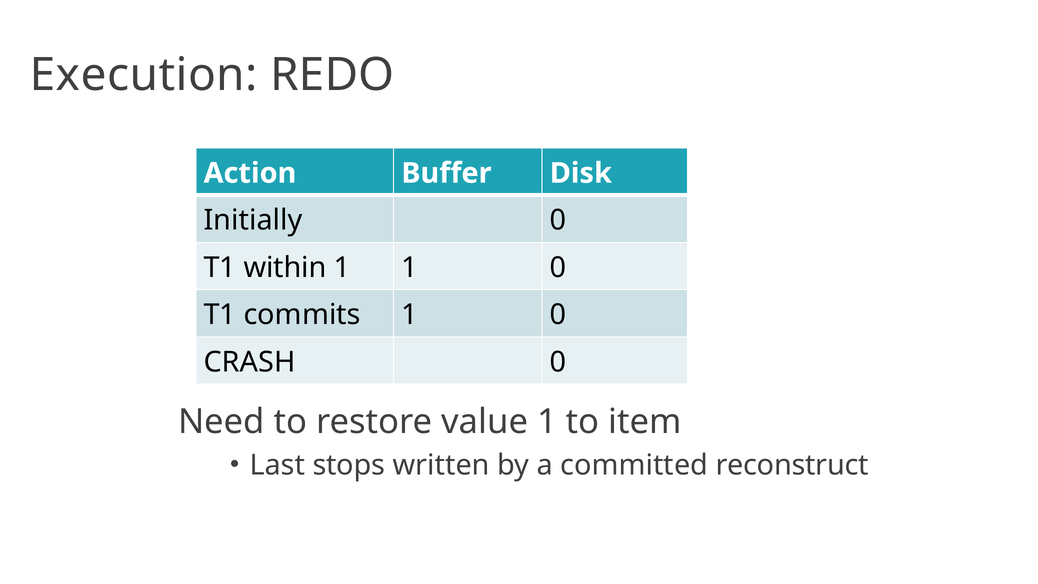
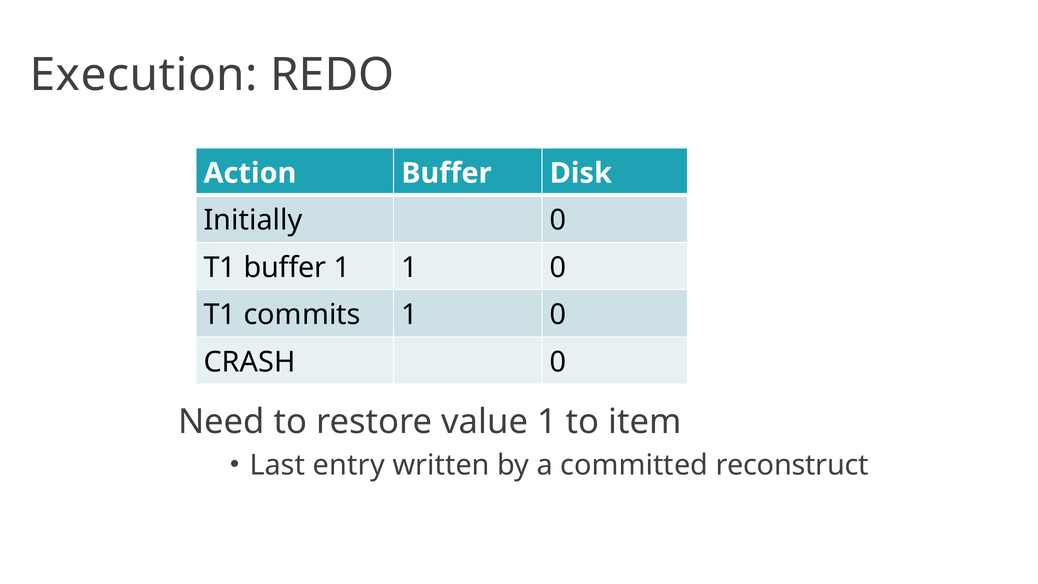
T1 within: within -> buffer (285, 268)
stops: stops -> entry (349, 465)
